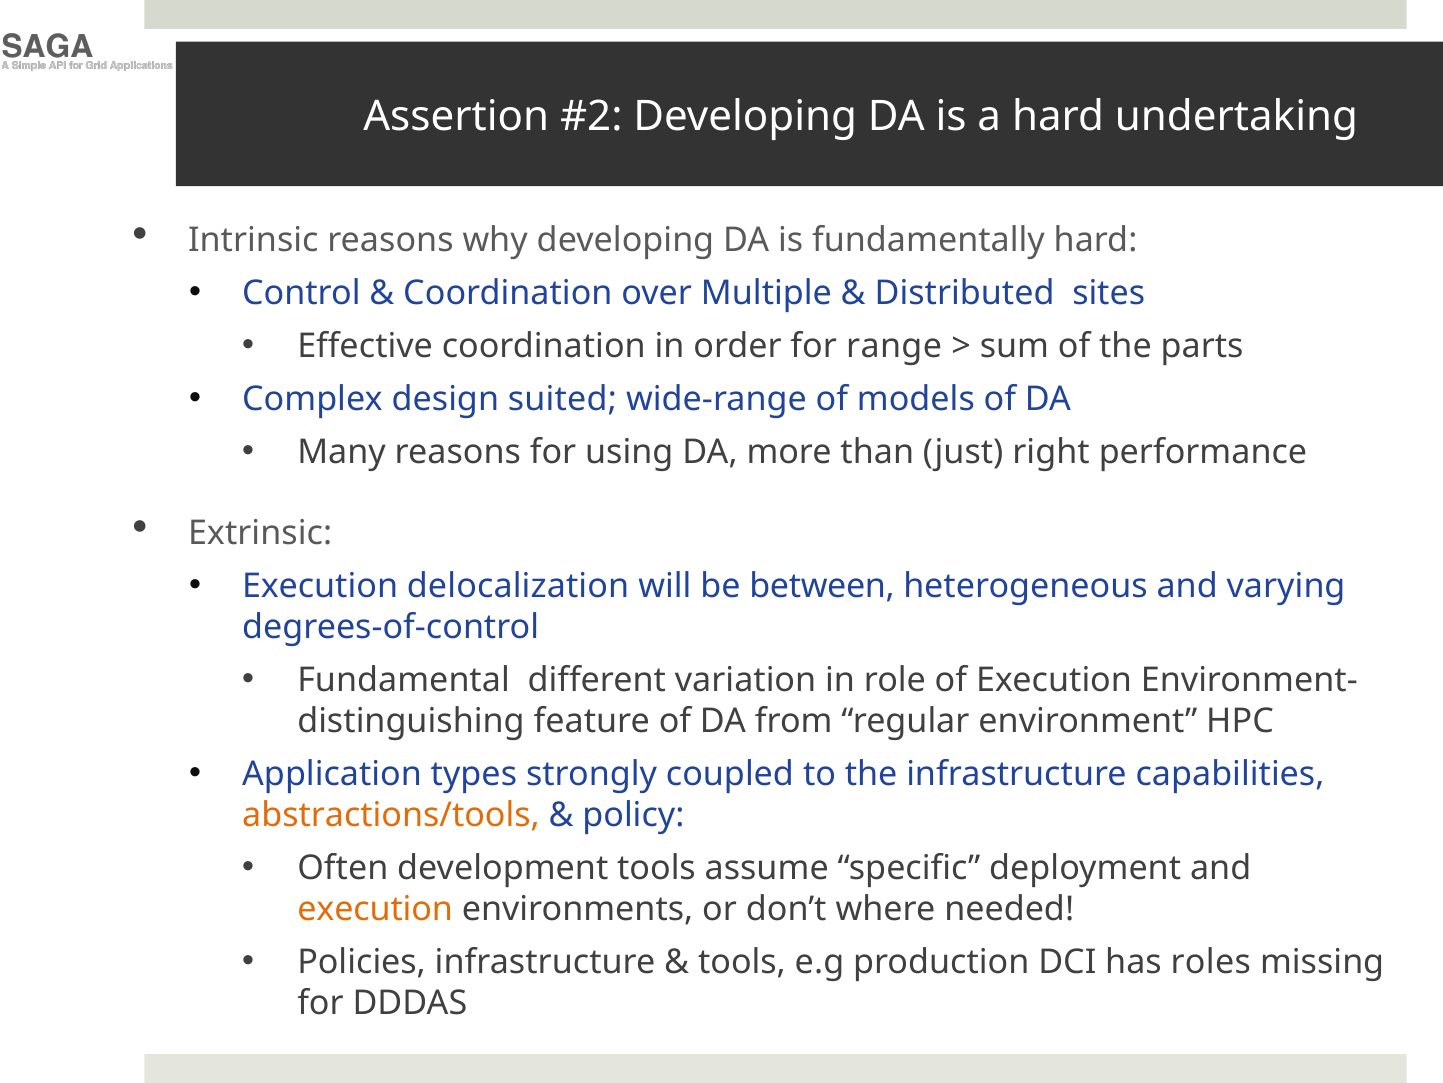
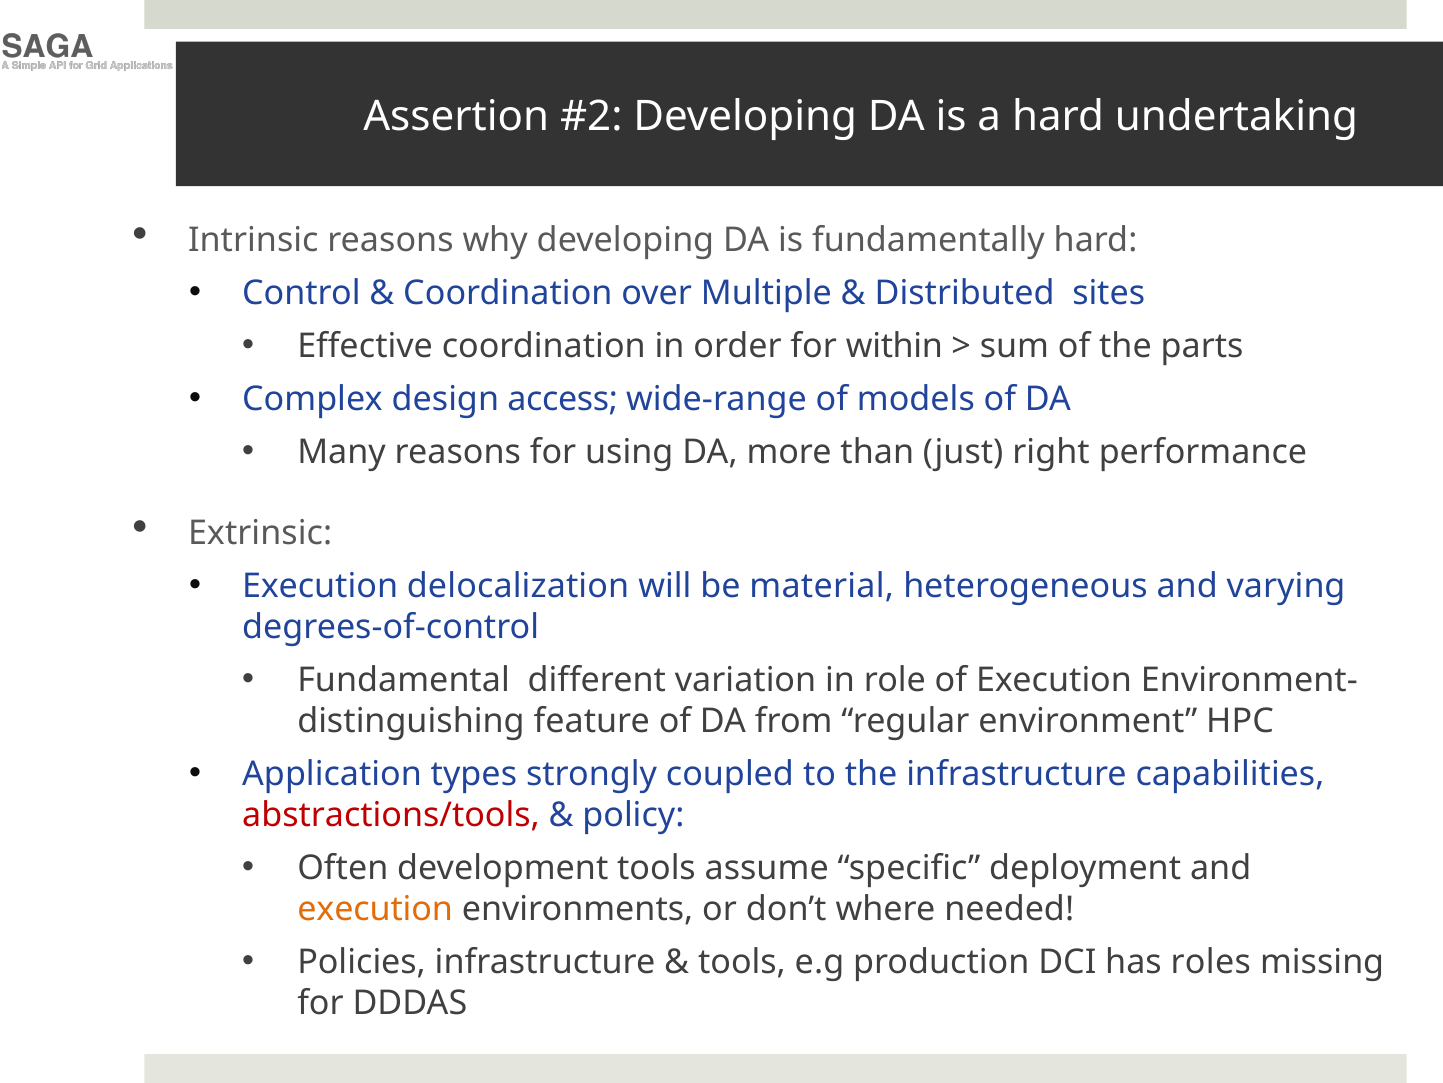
range: range -> within (894, 346)
suited: suited -> access (563, 399)
between: between -> material (822, 586)
abstractions/tools colour: orange -> red (391, 814)
